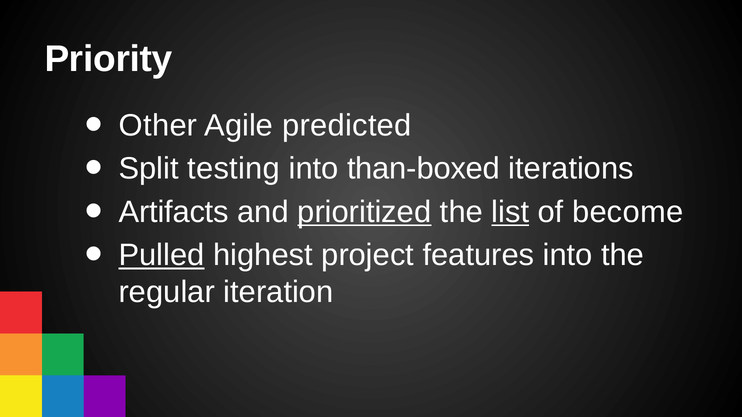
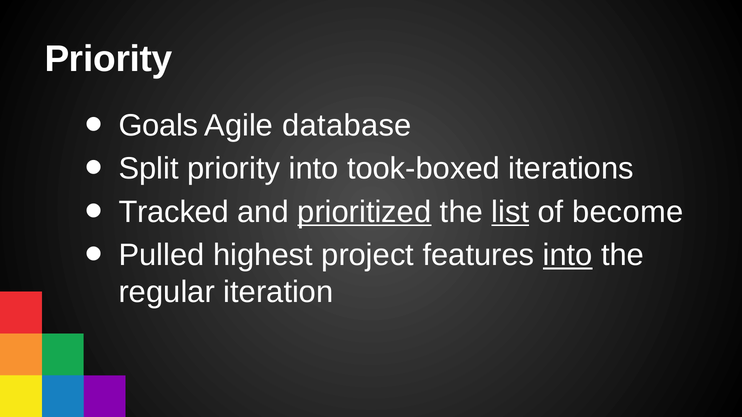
Other: Other -> Goals (158, 126)
predicted: predicted -> database (347, 126)
Split testing: testing -> priority (234, 169)
than-boxed: than-boxed -> took-boxed (423, 169)
Artifacts: Artifacts -> Tracked (174, 212)
Pulled underline: present -> none (162, 255)
into underline: none -> present (568, 255)
